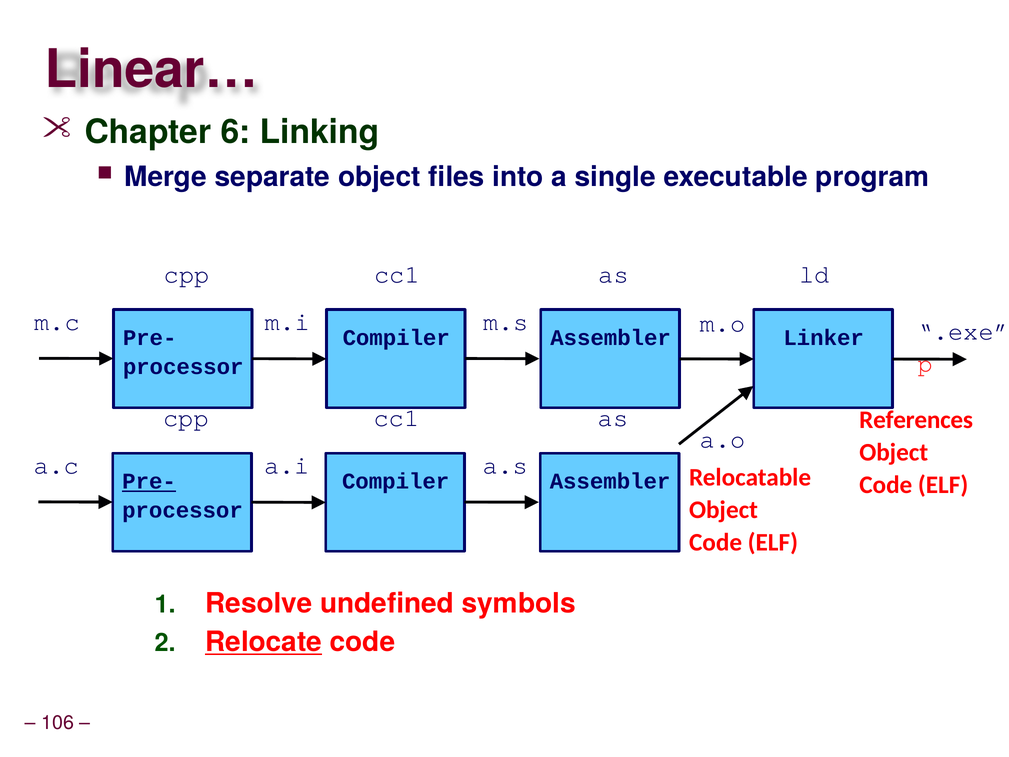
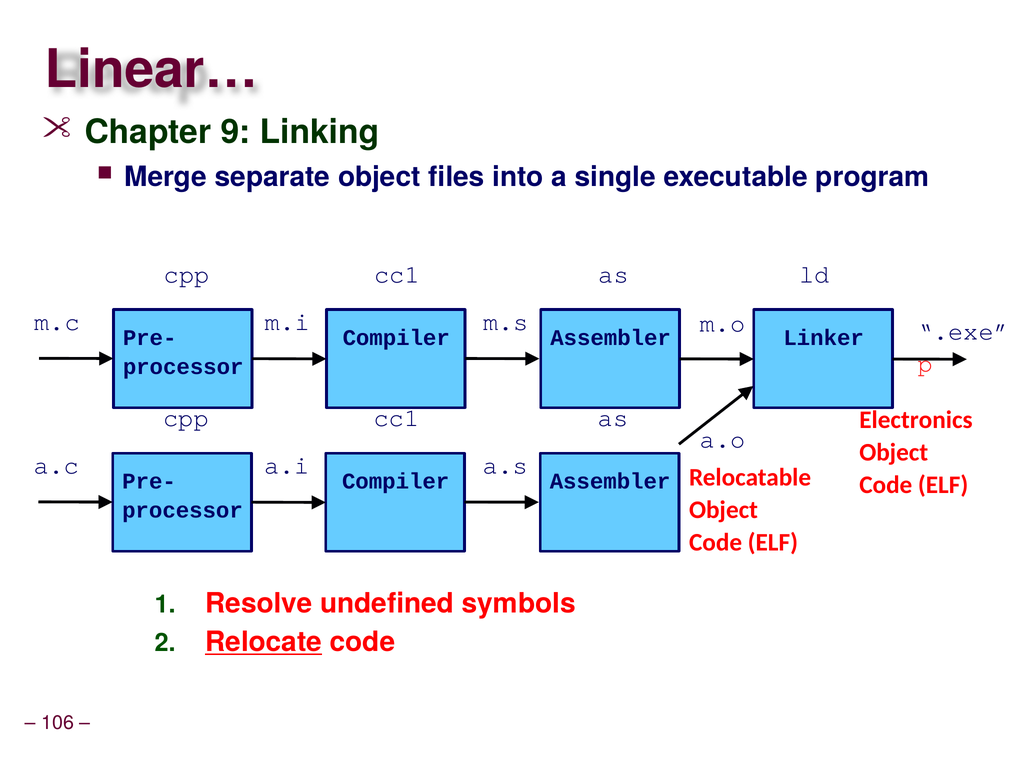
6: 6 -> 9 (236, 132)
References: References -> Electronics (916, 420)
Pre- underline: present -> none (149, 481)
